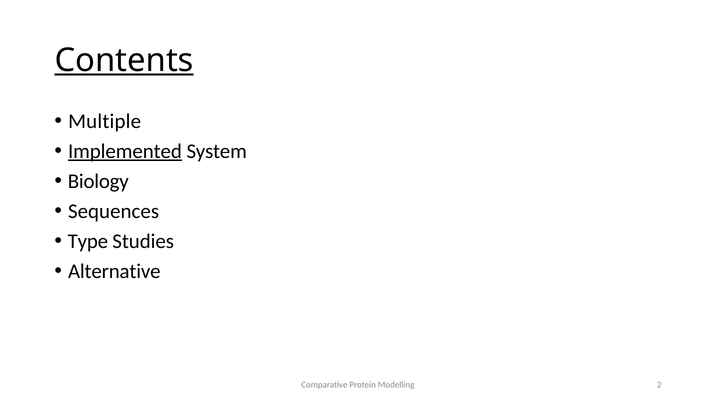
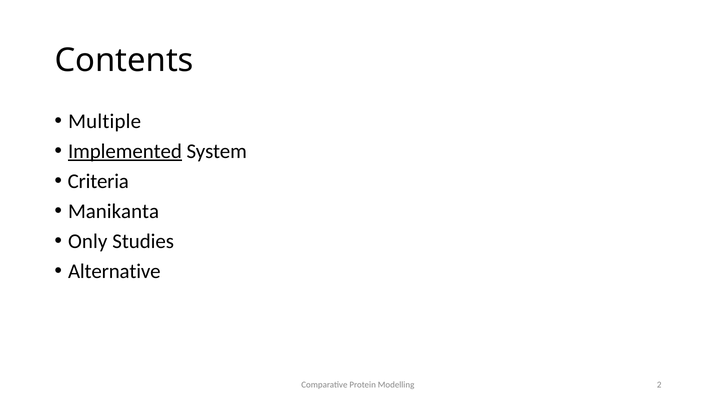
Contents underline: present -> none (124, 60)
Biology: Biology -> Criteria (98, 181)
Sequences: Sequences -> Manikanta (114, 211)
Type: Type -> Only (88, 241)
